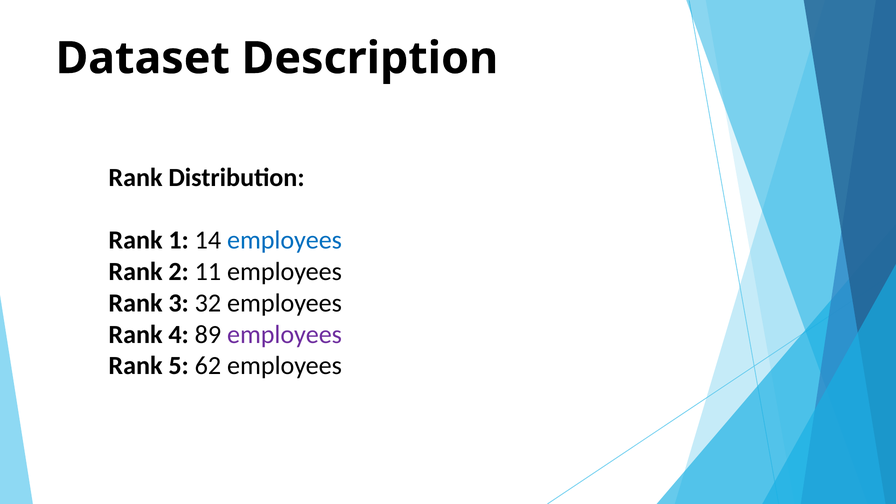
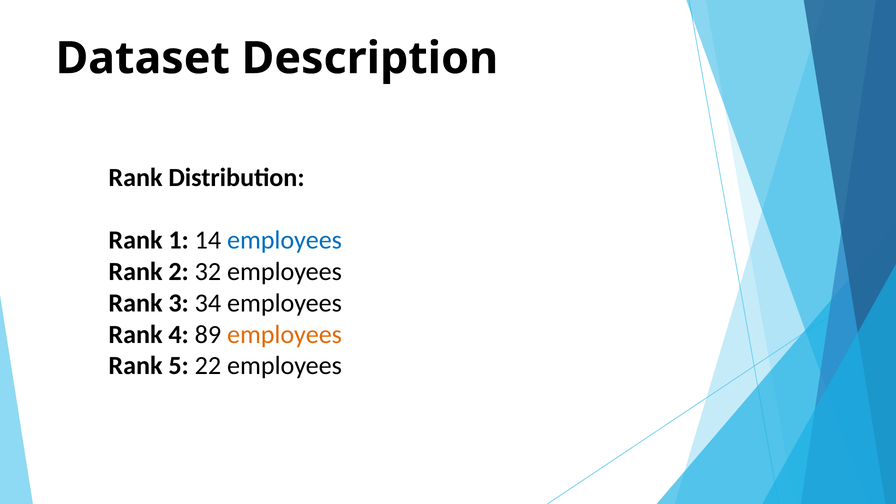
11: 11 -> 32 (208, 272)
32: 32 -> 34 (208, 303)
employees colour: purple -> orange (285, 334)
62: 62 -> 22 (208, 366)
